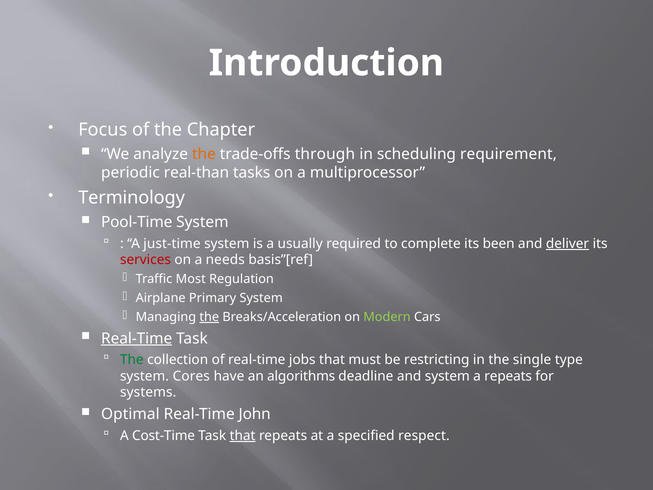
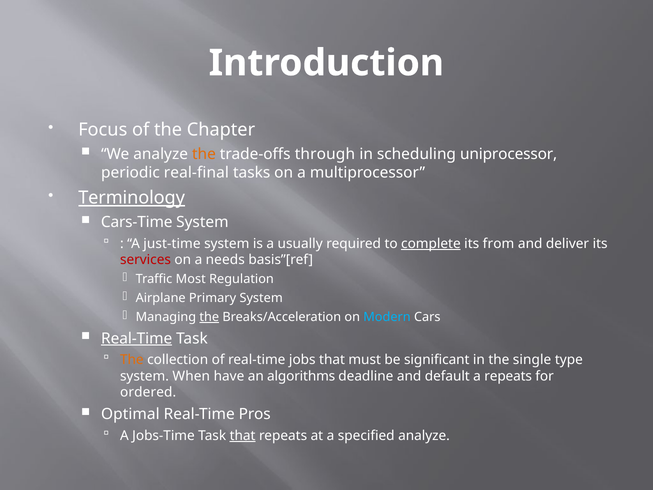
requirement: requirement -> uniprocessor (509, 154)
real-than: real-than -> real-final (196, 172)
Terminology underline: none -> present (132, 198)
Pool-Time: Pool-Time -> Cars-Time (137, 222)
complete underline: none -> present (431, 243)
been: been -> from (499, 243)
deliver underline: present -> none (568, 243)
Modern colour: light green -> light blue (387, 317)
The colour: green -> orange (132, 360)
restricting: restricting -> significant (437, 360)
Cores: Cores -> When (191, 376)
and system: system -> default (447, 376)
systems: systems -> ordered (148, 392)
John: John -> Pros (255, 414)
Cost-Time: Cost-Time -> Jobs-Time (163, 435)
specified respect: respect -> analyze (424, 435)
